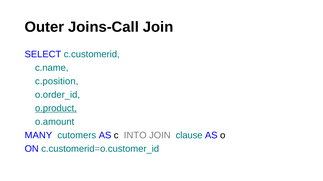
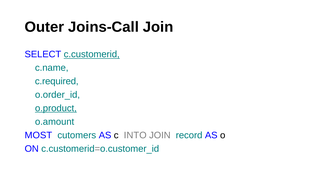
c.customerid underline: none -> present (92, 55)
c.position: c.position -> c.required (57, 82)
MANY: MANY -> MOST (38, 136)
clause: clause -> record (189, 136)
